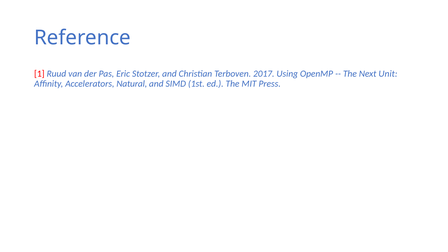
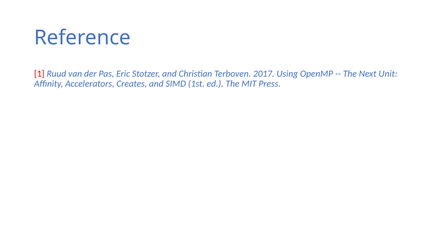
Natural: Natural -> Creates (132, 84)
